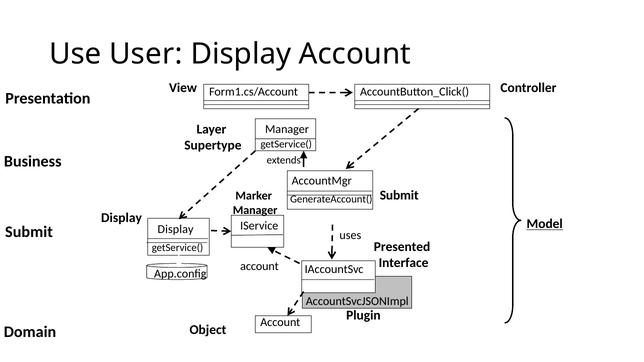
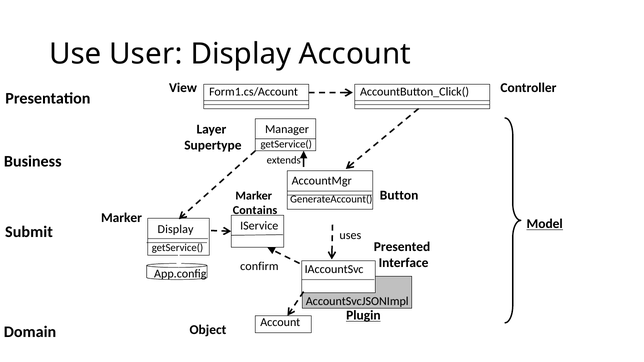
Submit: Submit -> Button (399, 195)
Manager: Manager -> Contains (255, 210)
Display: Display -> Marker (122, 218)
account: account -> confirm (259, 267)
Plugin underline: none -> present (363, 316)
